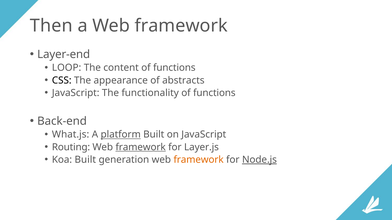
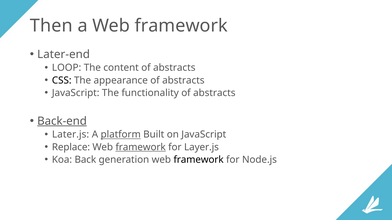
Layer-end: Layer-end -> Later-end (64, 54)
content of functions: functions -> abstracts (174, 68)
functionality of functions: functions -> abstracts (214, 93)
Back-end underline: none -> present (62, 121)
What.js: What.js -> Later.js (71, 135)
Routing: Routing -> Replace (71, 147)
Koa Built: Built -> Back (85, 160)
framework colour: orange -> black (199, 160)
Node.js underline: present -> none (259, 160)
